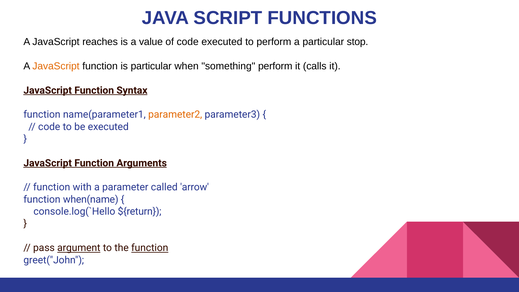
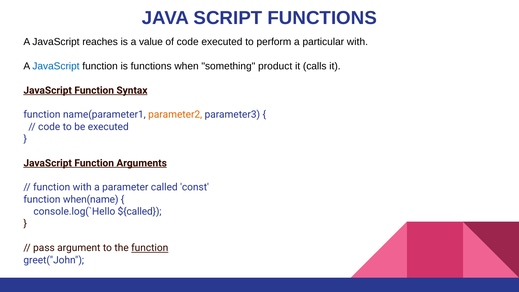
particular stop: stop -> with (357, 42)
JavaScript colour: orange -> blue (56, 66)
is particular: particular -> functions (151, 66)
something perform: perform -> product (275, 66)
arrow: arrow -> const (195, 187)
${return: ${return -> ${called (140, 212)
argument underline: present -> none (79, 248)
